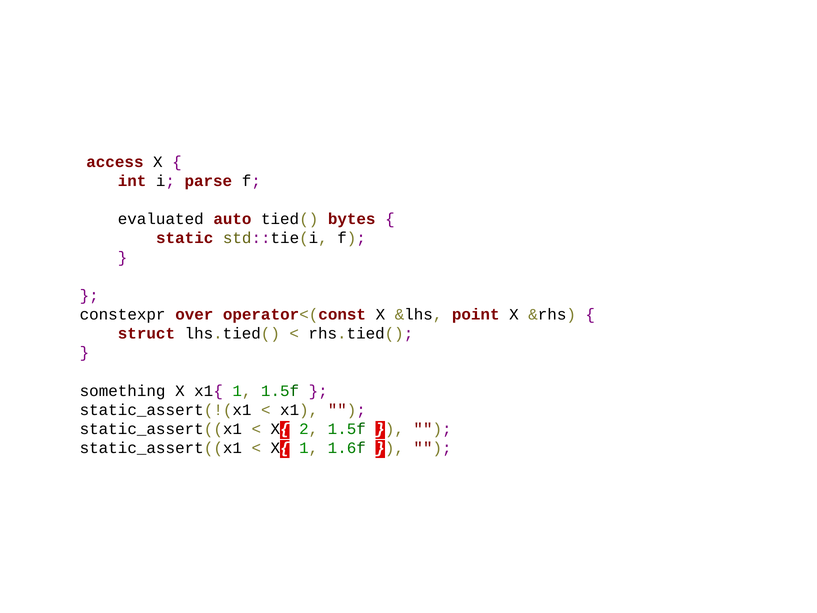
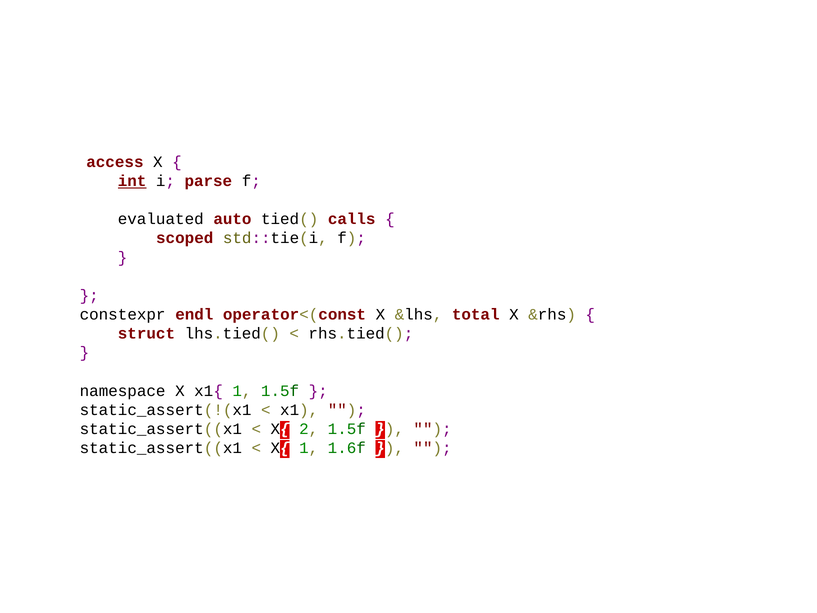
int underline: none -> present (132, 181)
bytes: bytes -> calls (352, 219)
static: static -> scoped (185, 238)
over: over -> endl (194, 314)
point: point -> total (476, 314)
something: something -> namespace (123, 391)
